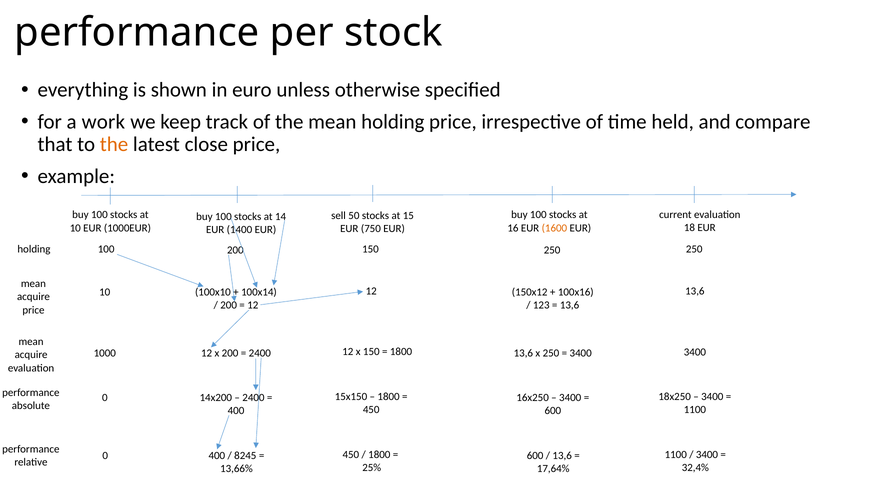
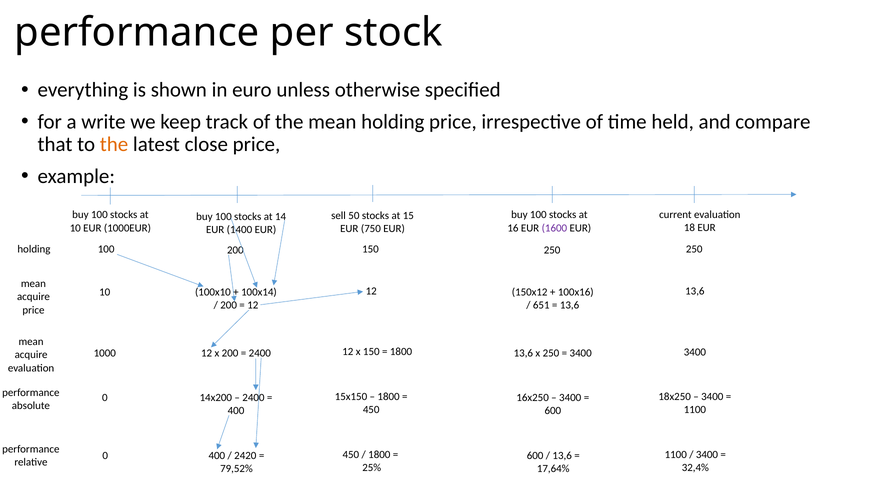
work: work -> write (104, 122)
1600 colour: orange -> purple (554, 228)
123: 123 -> 651 (541, 305)
8245: 8245 -> 2420 (245, 456)
13,66%: 13,66% -> 79,52% (236, 469)
